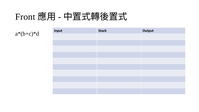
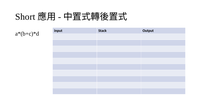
Front: Front -> Short (25, 17)
